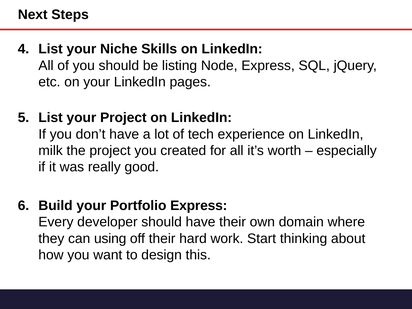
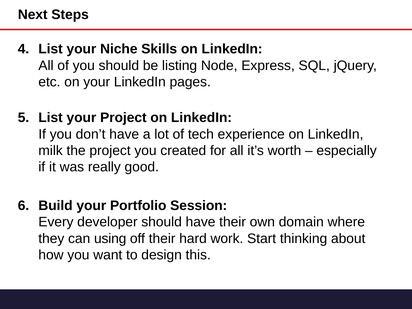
Portfolio Express: Express -> Session (199, 206)
